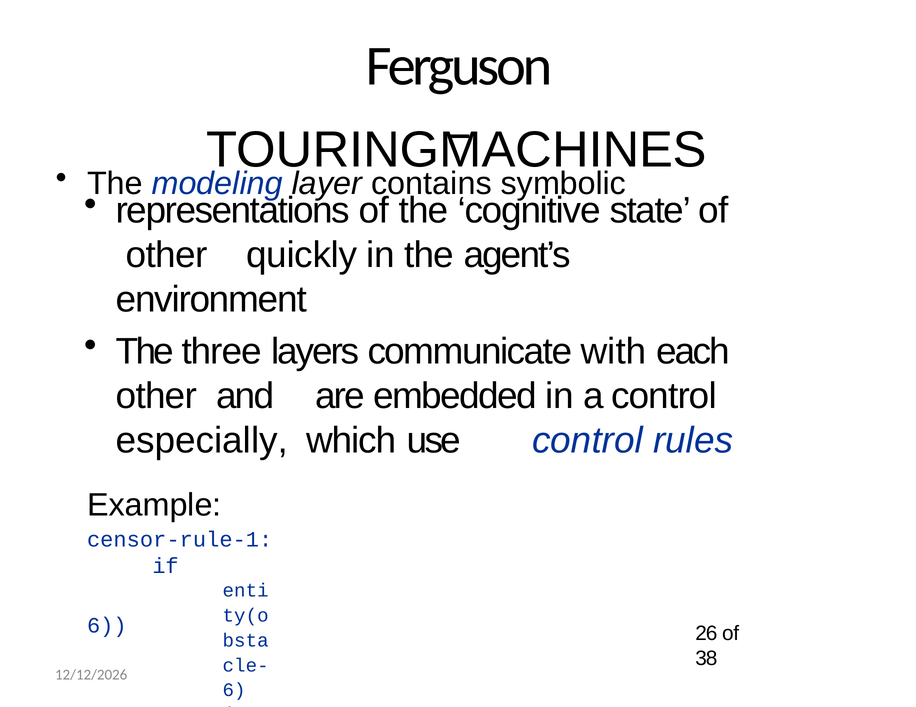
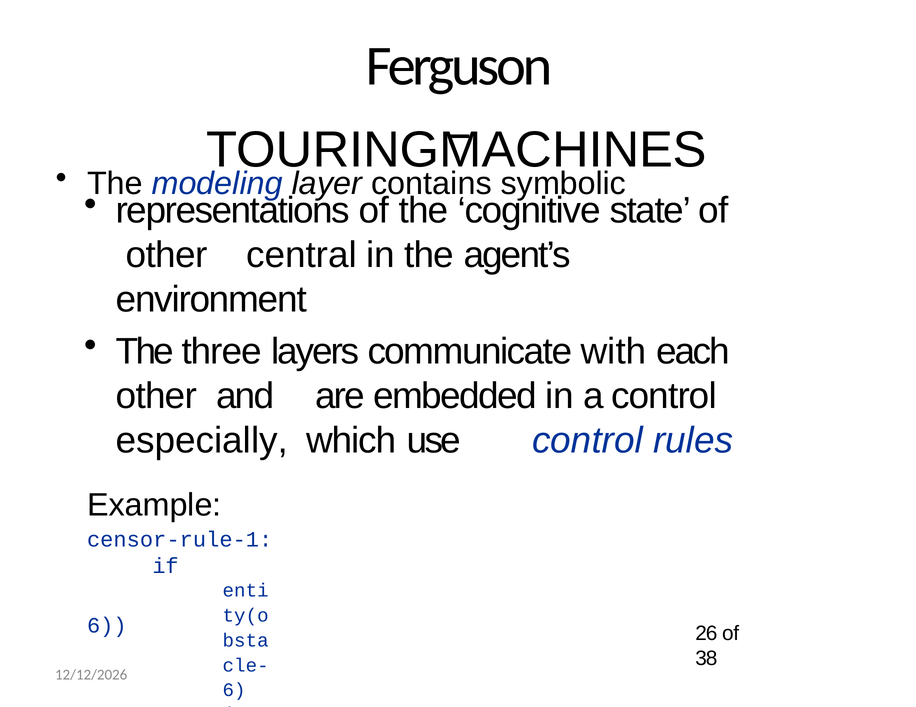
quickly: quickly -> central (301, 255)
